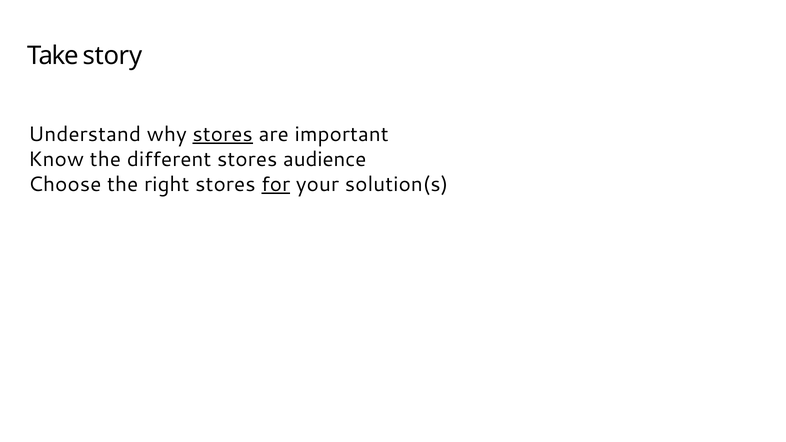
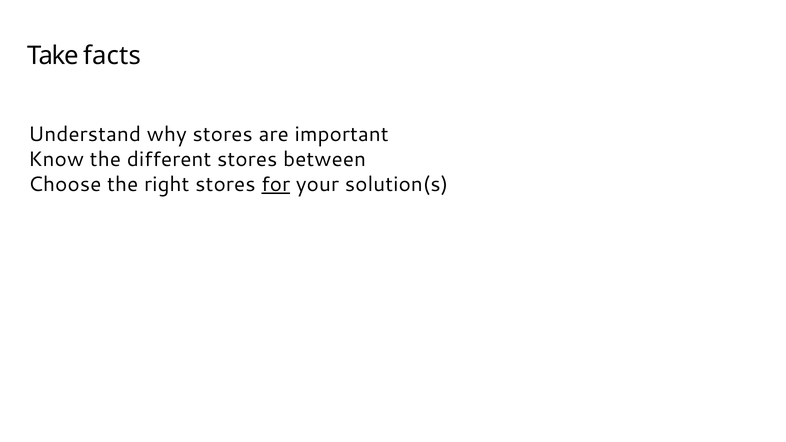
story: story -> facts (112, 56)
stores underline: present -> none (223, 134)
audience: audience -> between (325, 159)
